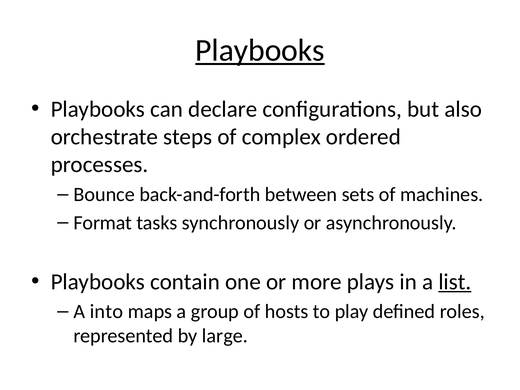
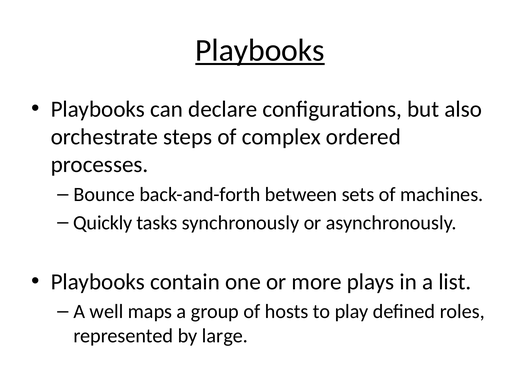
Format: Format -> Quickly (103, 223)
list underline: present -> none (455, 282)
into: into -> well (106, 312)
